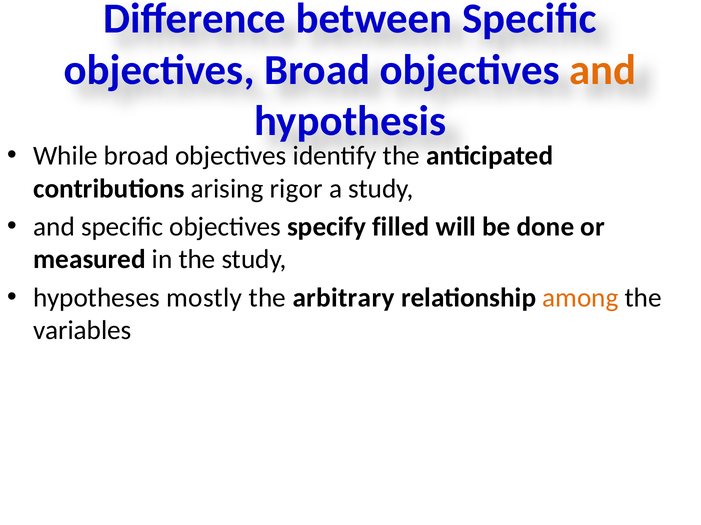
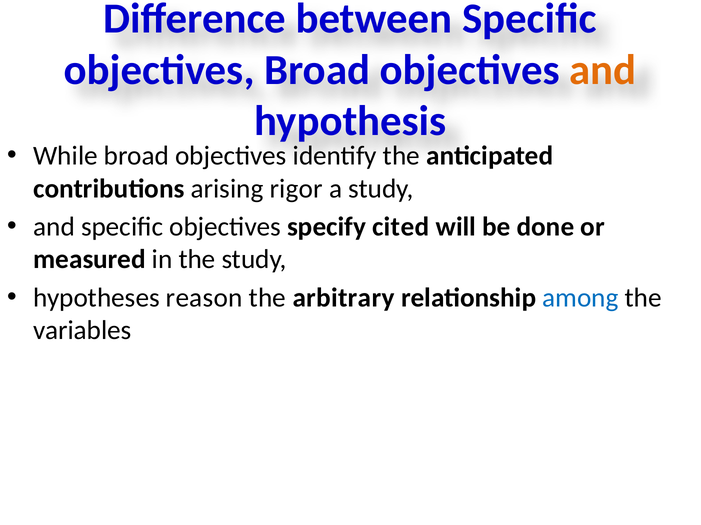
filled: filled -> cited (401, 227)
mostly: mostly -> reason (204, 298)
among colour: orange -> blue (580, 298)
